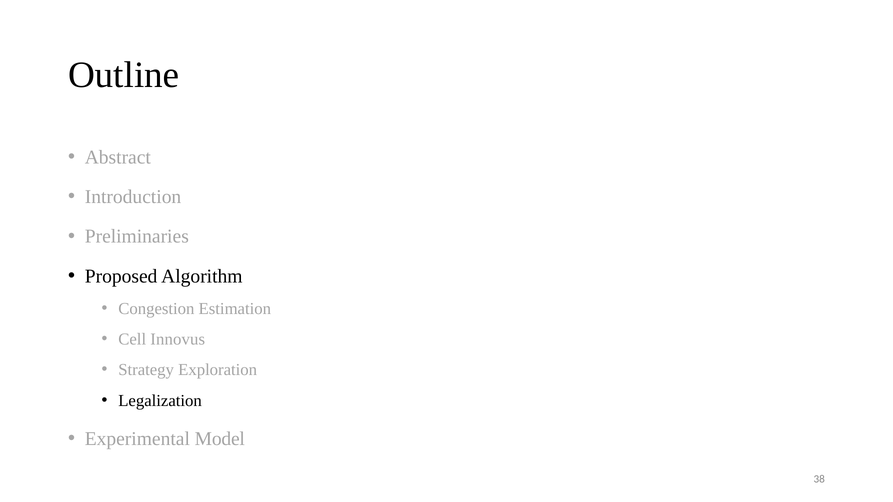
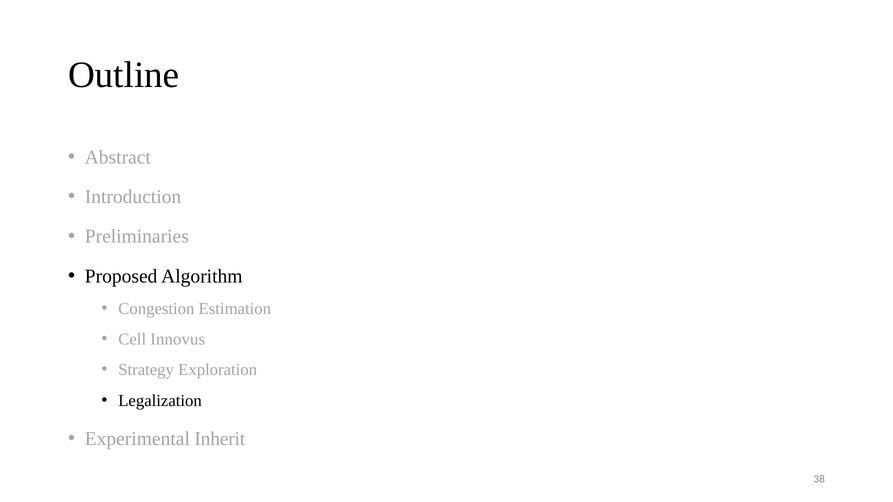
Model: Model -> Inherit (220, 439)
